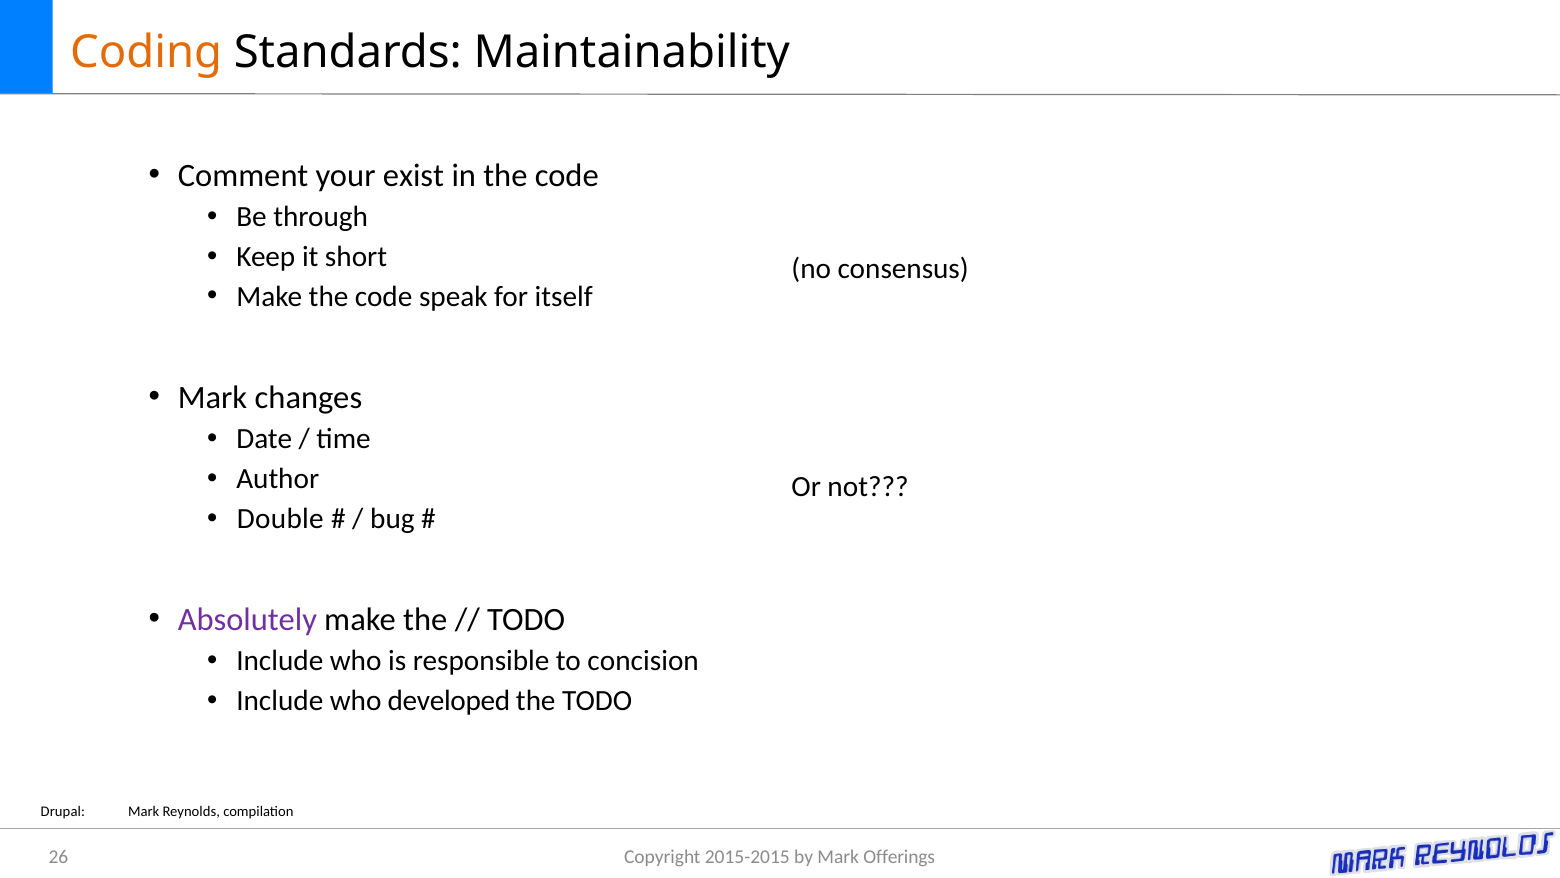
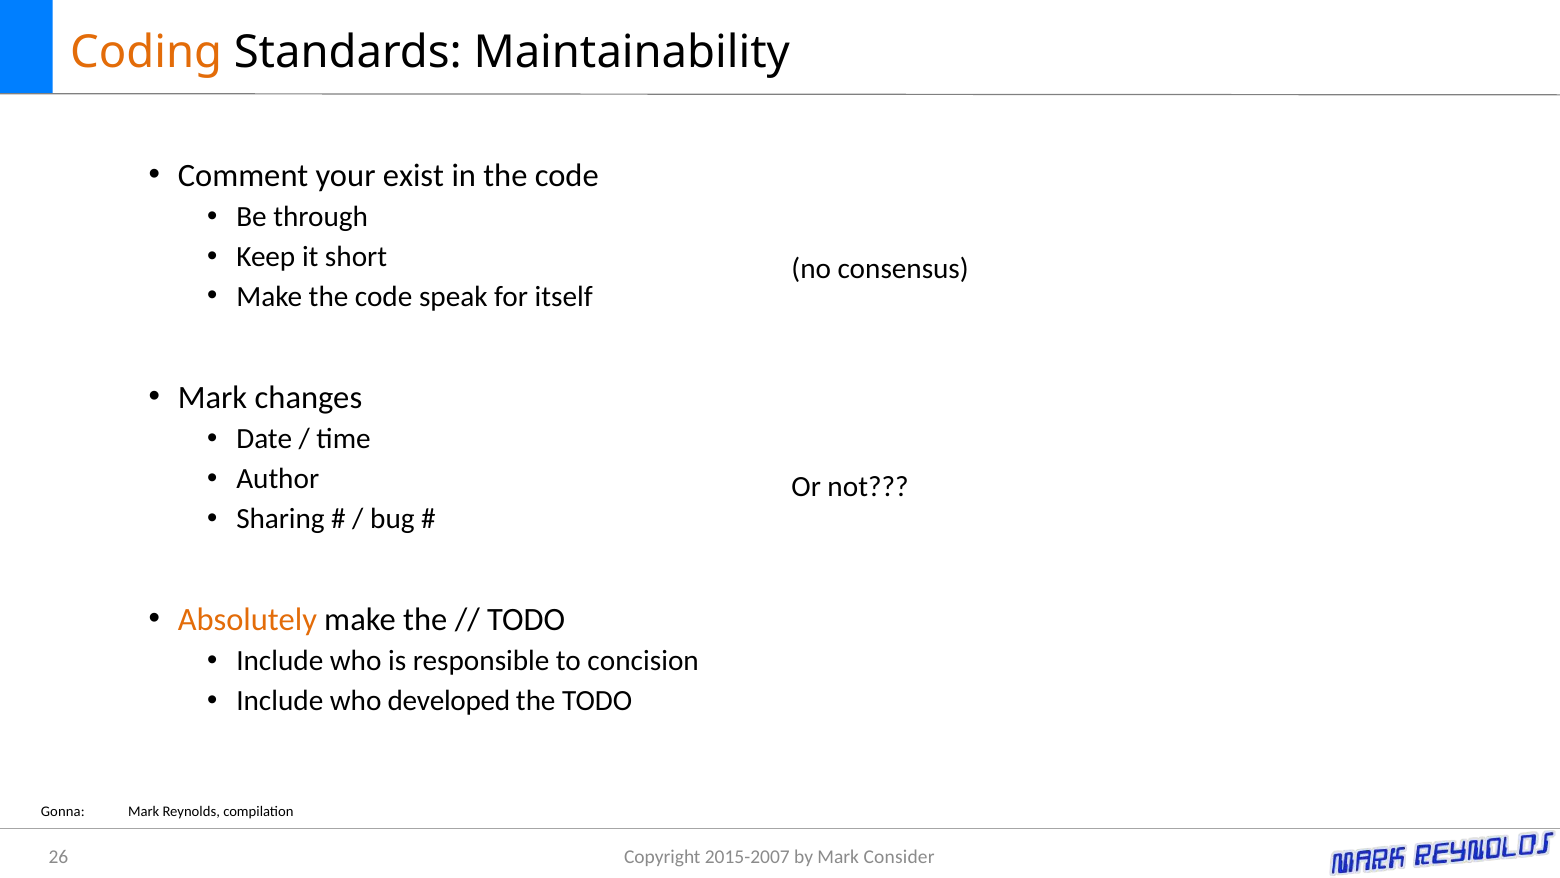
Double: Double -> Sharing (280, 518)
Absolutely colour: purple -> orange (247, 619)
Drupal: Drupal -> Gonna (63, 811)
2015-2015: 2015-2015 -> 2015-2007 (747, 856)
Offerings: Offerings -> Consider (899, 856)
